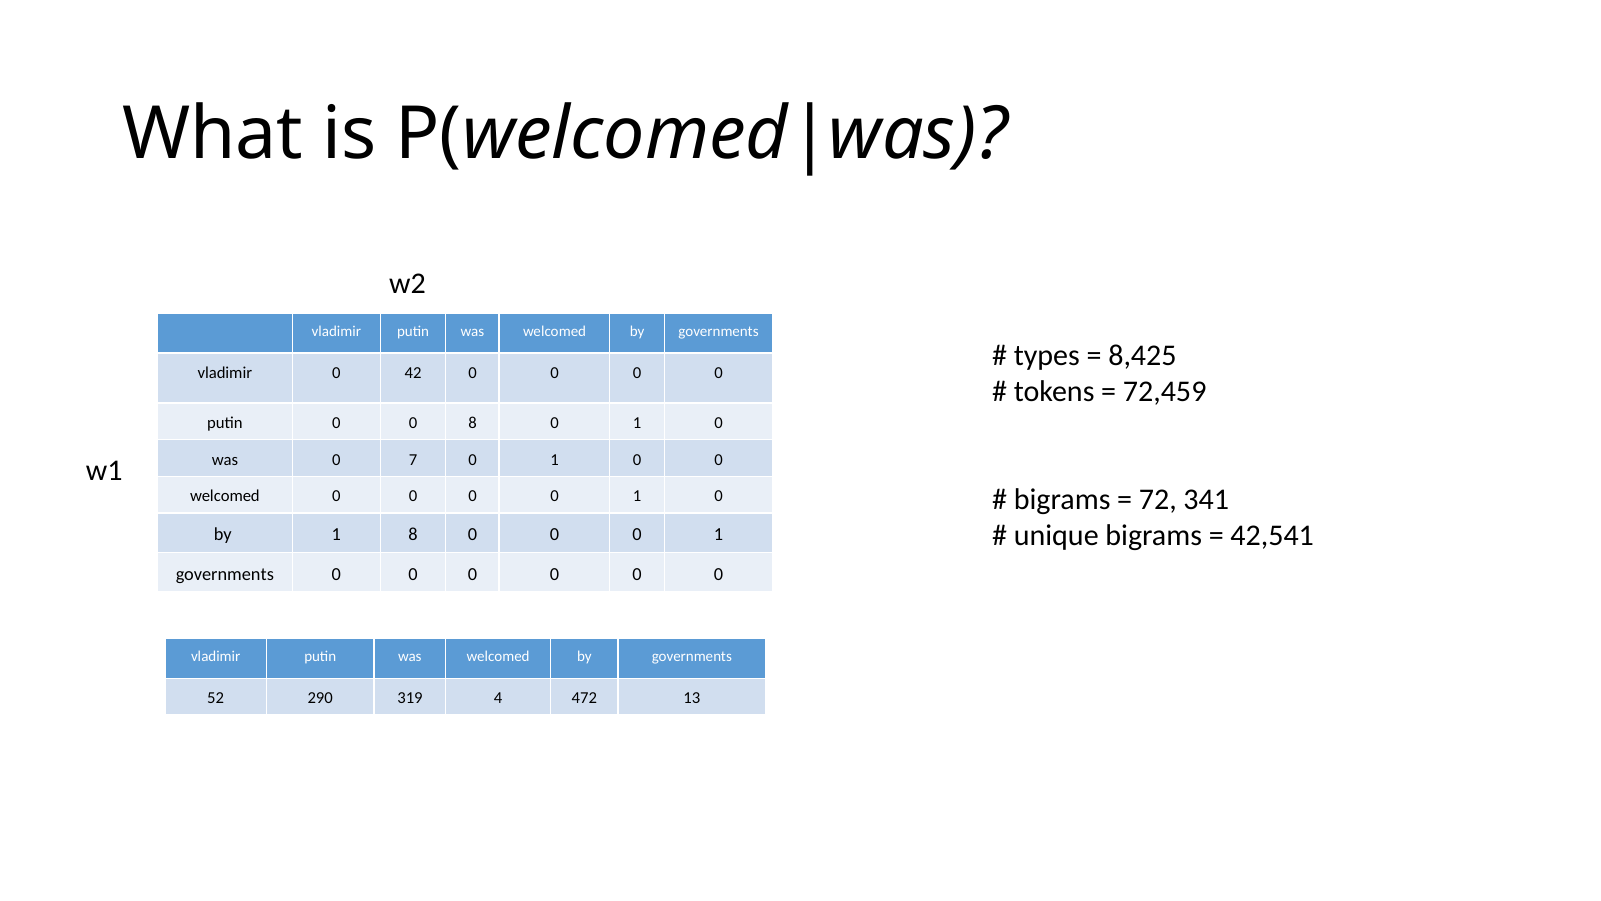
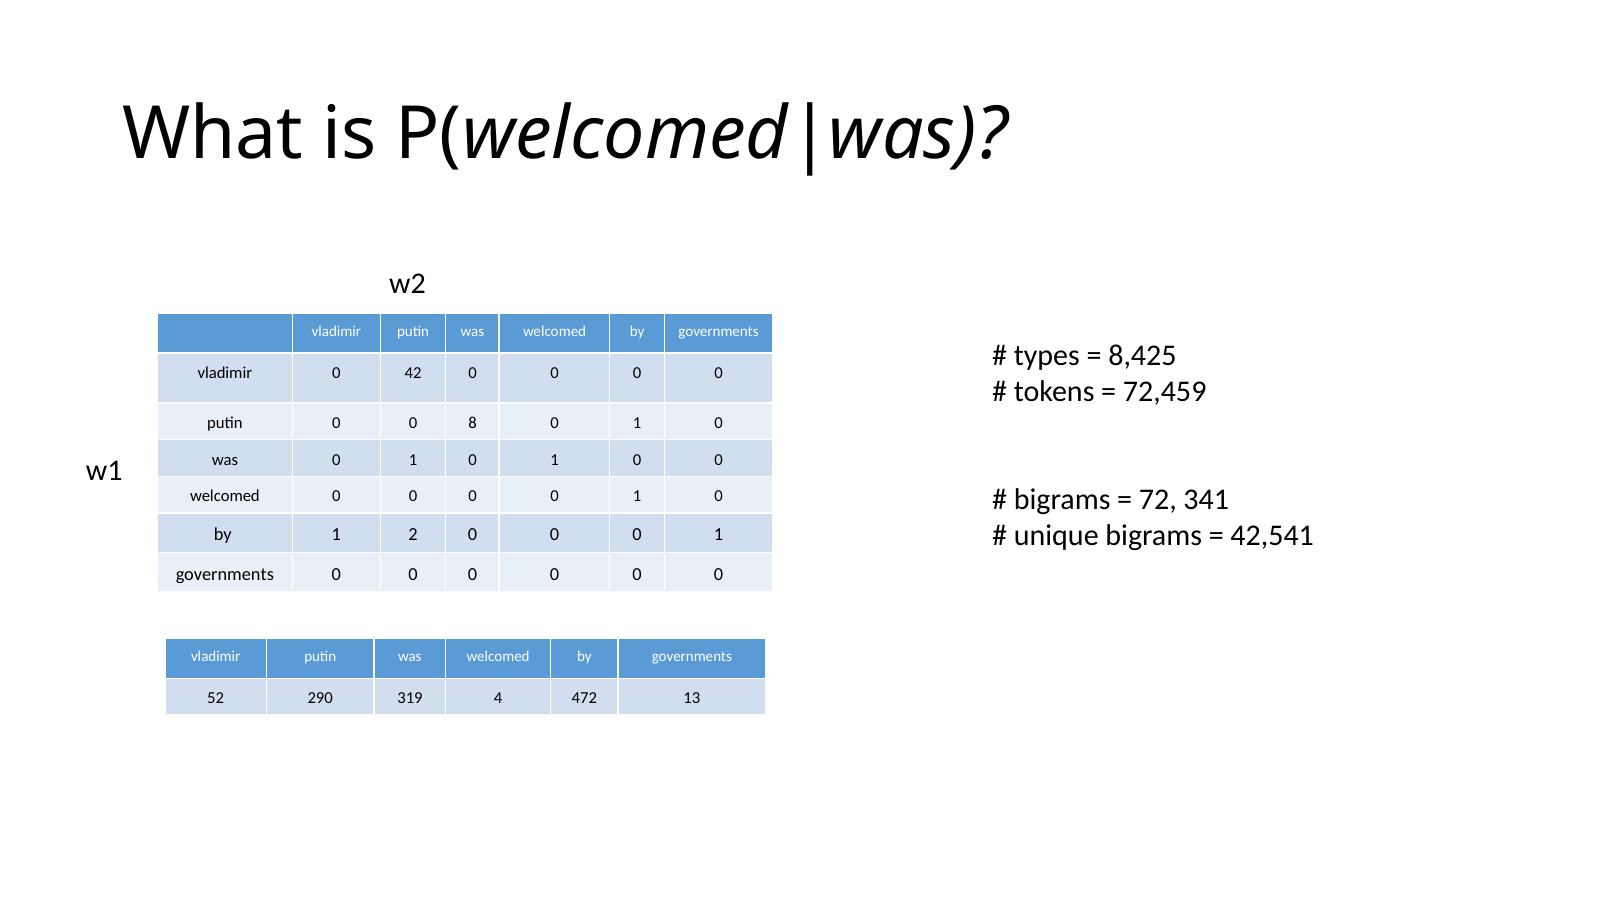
was 0 7: 7 -> 1 (413, 460)
1 8: 8 -> 2 (413, 534)
